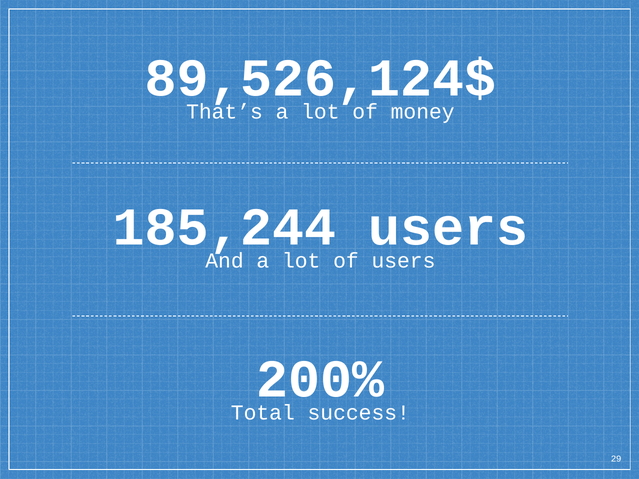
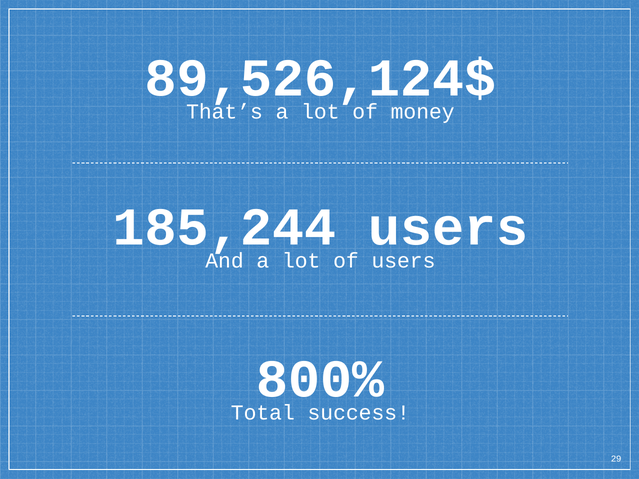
200%: 200% -> 800% (320, 379)
